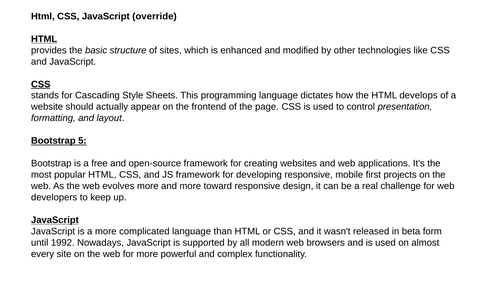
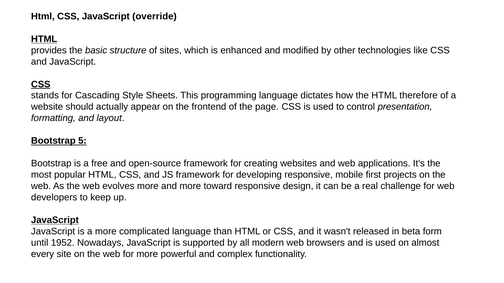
develops: develops -> therefore (419, 96)
1992: 1992 -> 1952 (63, 243)
